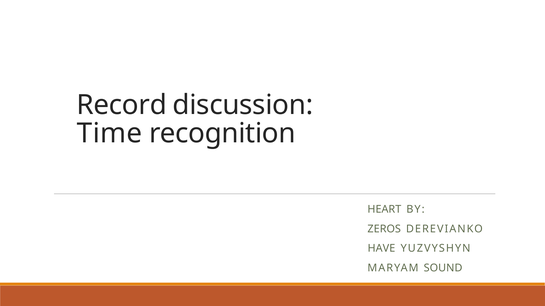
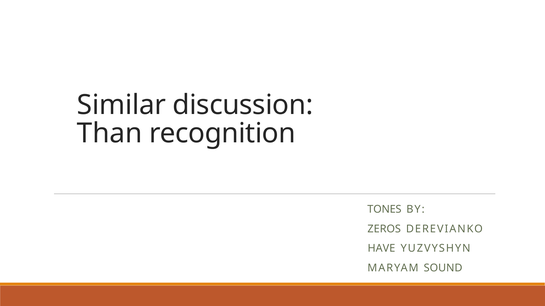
Record: Record -> Similar (122, 105)
Time: Time -> Than (110, 134)
HEART: HEART -> TONES (384, 210)
